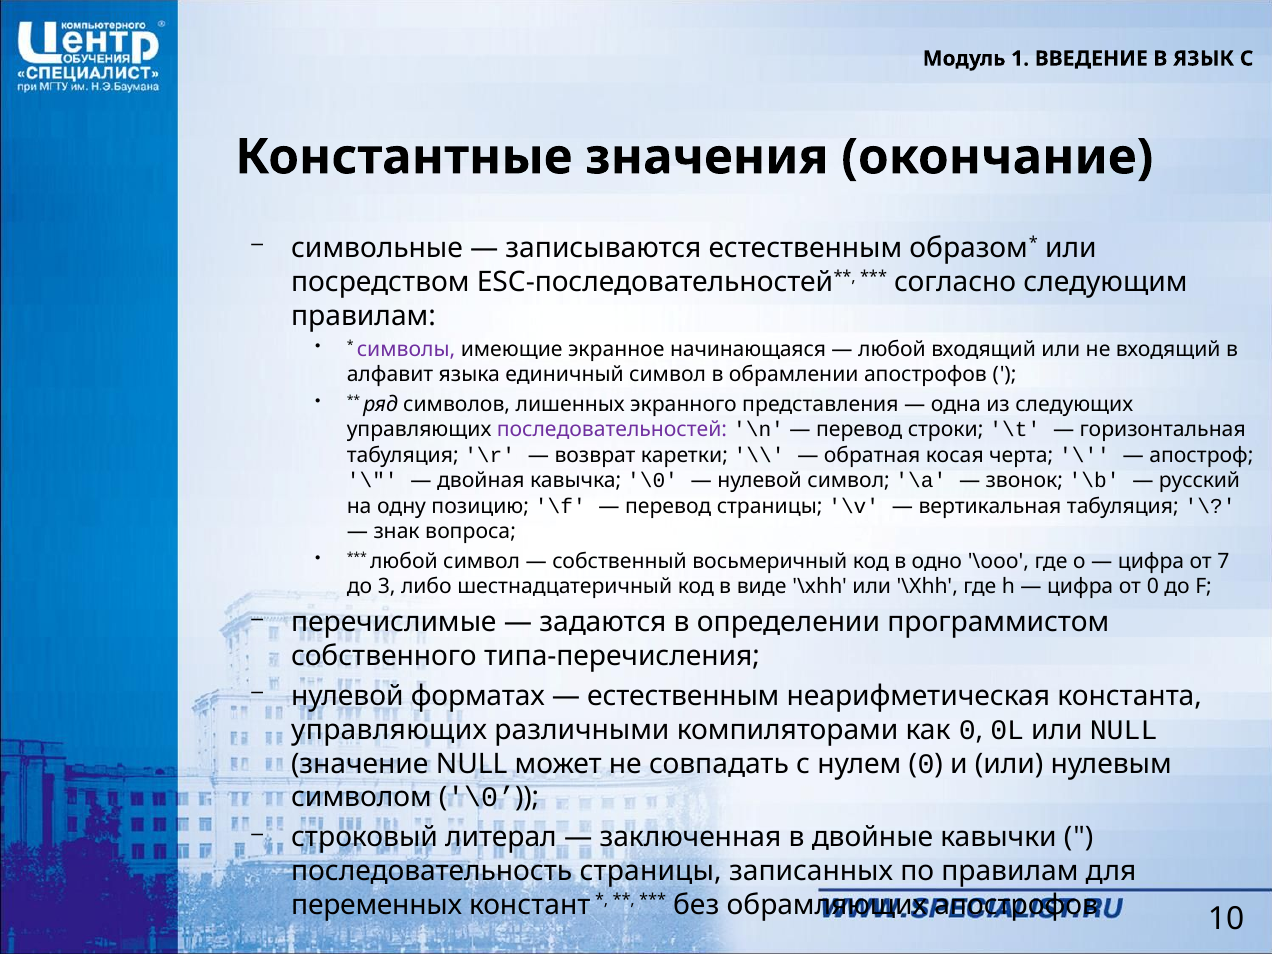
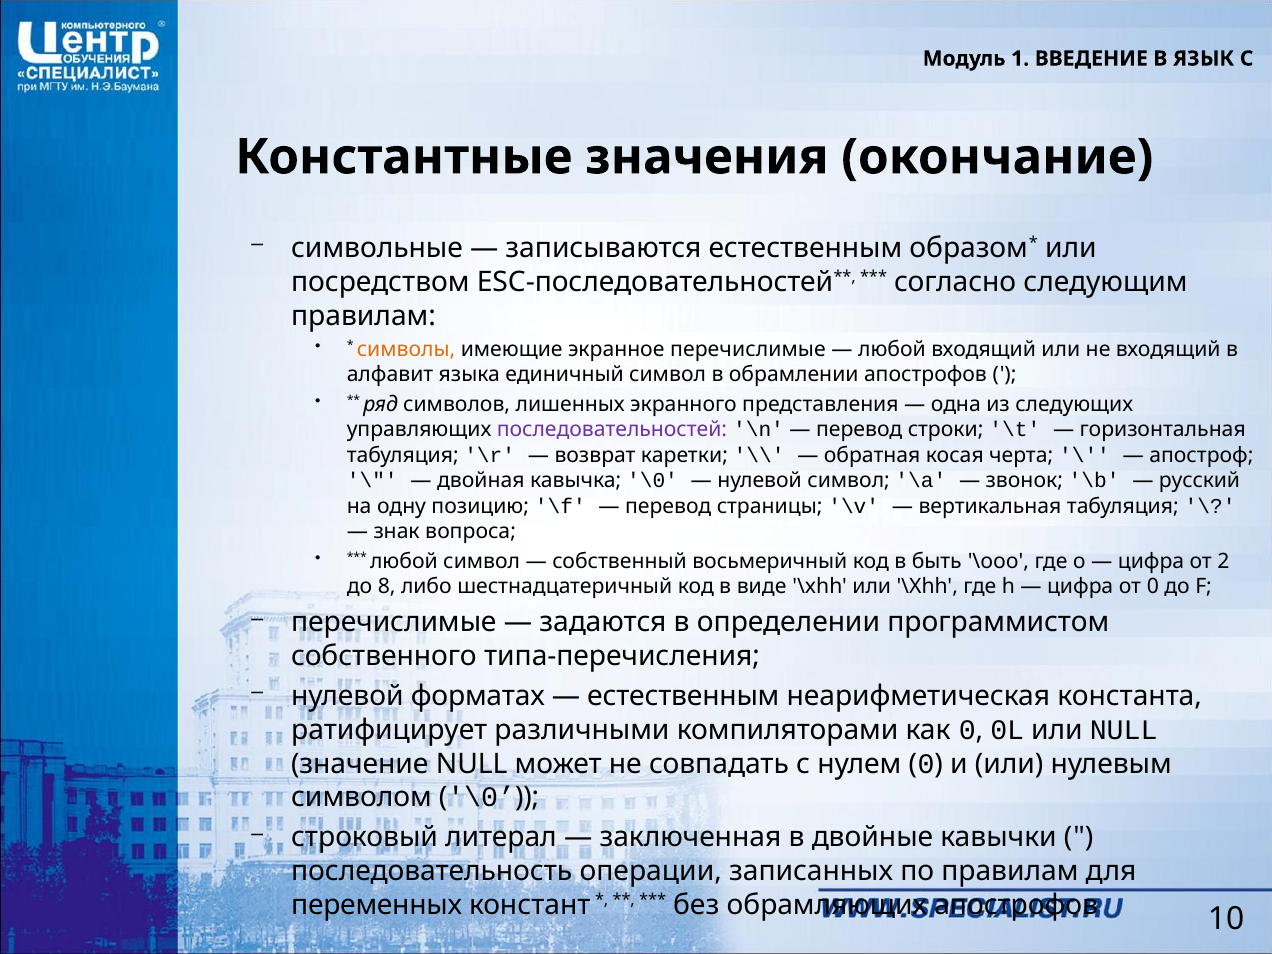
символы colour: purple -> orange (406, 349)
экранное начинающаяся: начинающаяся -> перечислимые (748, 349)
одно: одно -> быть (937, 561)
7: 7 -> 2 (1223, 561)
3: 3 -> 8 (387, 587)
управляющих: управляющих -> ратифицирует (389, 730)
последовательность страницы: страницы -> операции (651, 871)
